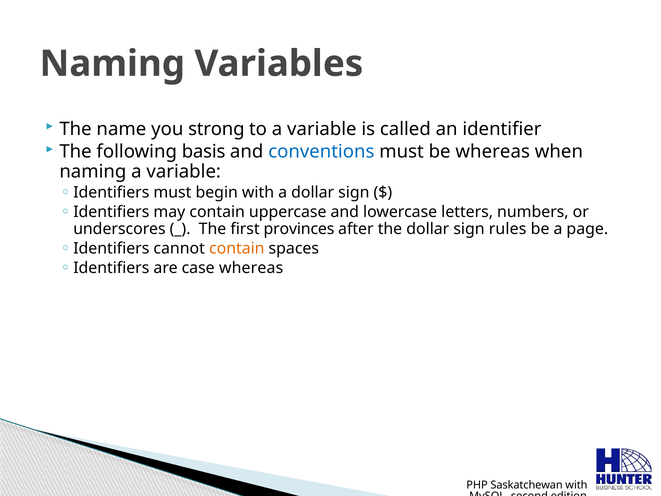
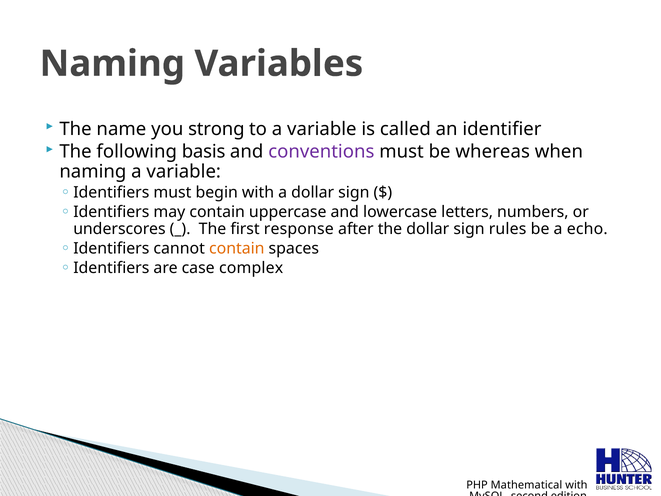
conventions colour: blue -> purple (321, 152)
provinces: provinces -> response (299, 229)
page: page -> echo (587, 229)
case whereas: whereas -> complex (251, 268)
Saskatchewan: Saskatchewan -> Mathematical (527, 485)
